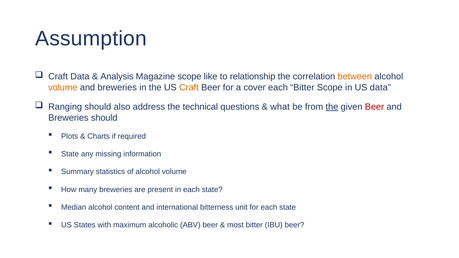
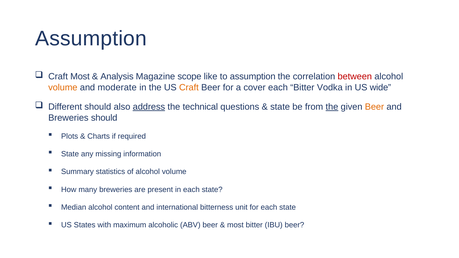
Craft Data: Data -> Most (80, 77)
to relationship: relationship -> assumption (253, 77)
between colour: orange -> red (355, 77)
breweries: breweries -> moderate (117, 87)
Bitter Scope: Scope -> Vodka (330, 87)
US data: data -> wide (380, 87)
Ranging: Ranging -> Different (65, 107)
address underline: none -> present (149, 107)
what: what -> state (280, 107)
Beer colour: red -> orange (374, 107)
